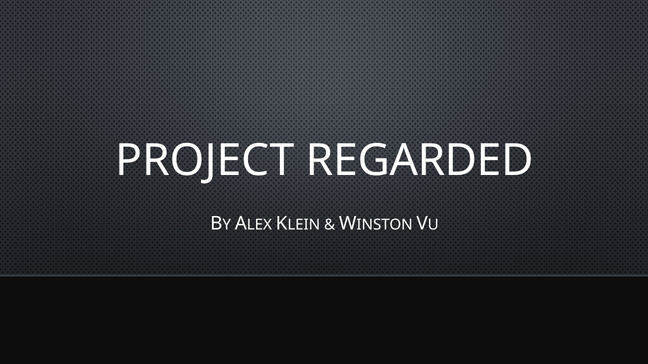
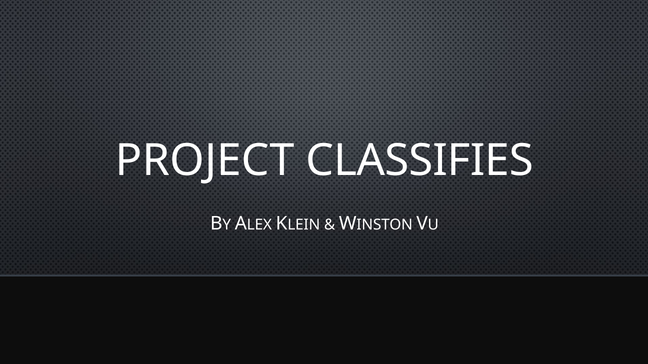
REGARDED: REGARDED -> CLASSIFIES (420, 161)
